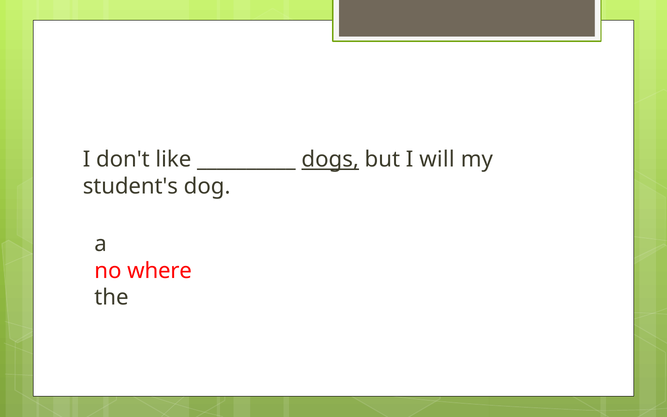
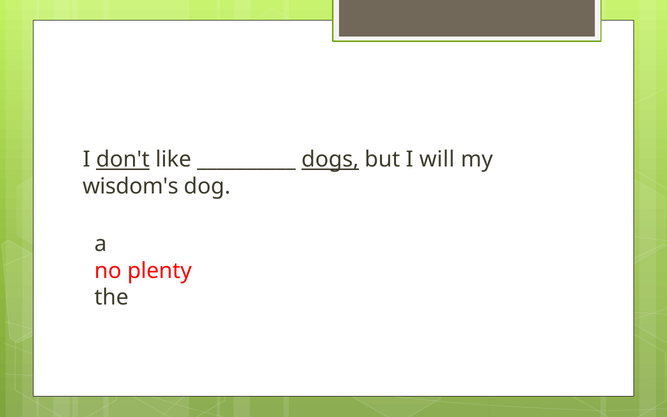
don't underline: none -> present (123, 159)
student's: student's -> wisdom's (130, 186)
where: where -> plenty (160, 271)
